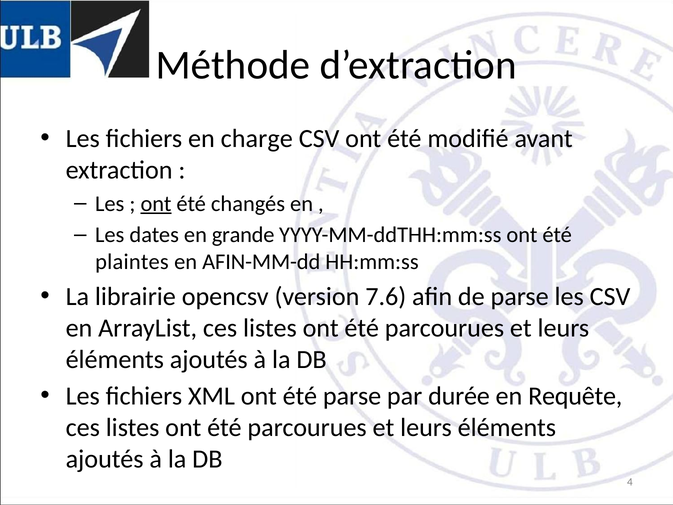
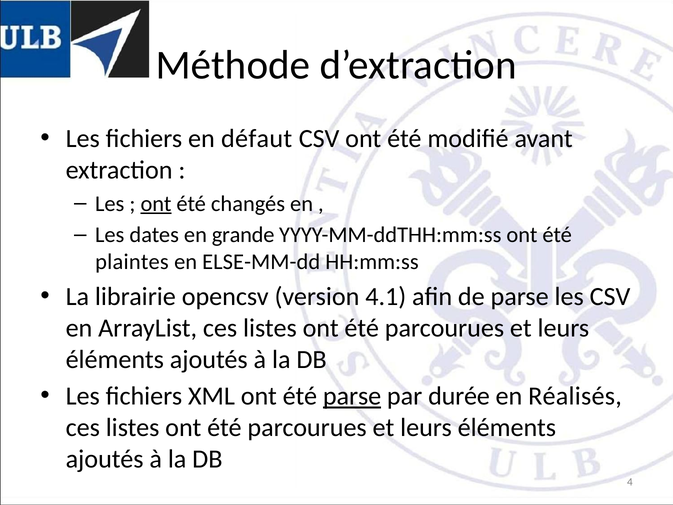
charge: charge -> défaut (257, 139)
AFIN-MM-dd: AFIN-MM-dd -> ELSE-MM-dd (261, 262)
7.6: 7.6 -> 4.1 (386, 296)
parse underline: none -> present (352, 396)
Requête: Requête -> Réalisés (575, 396)
